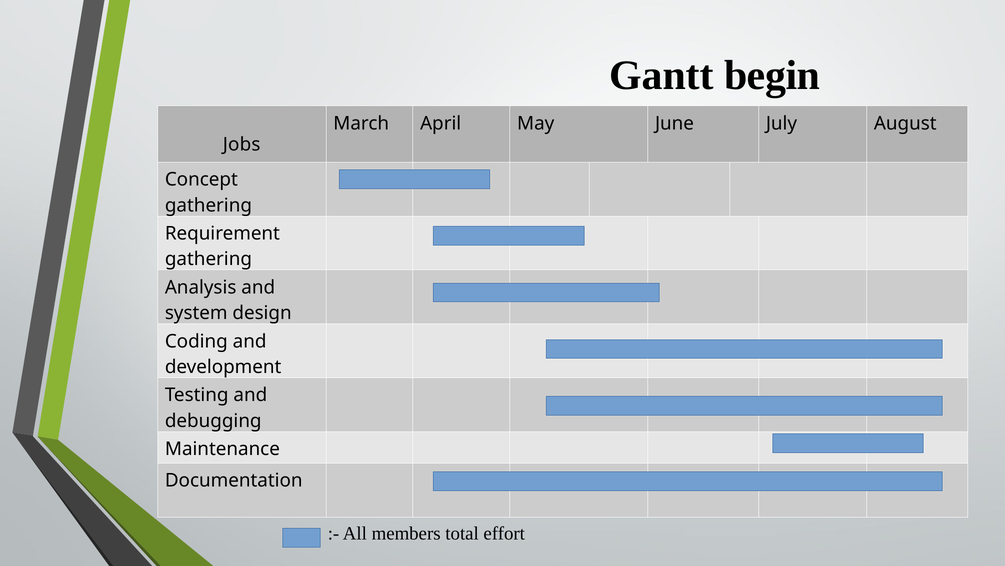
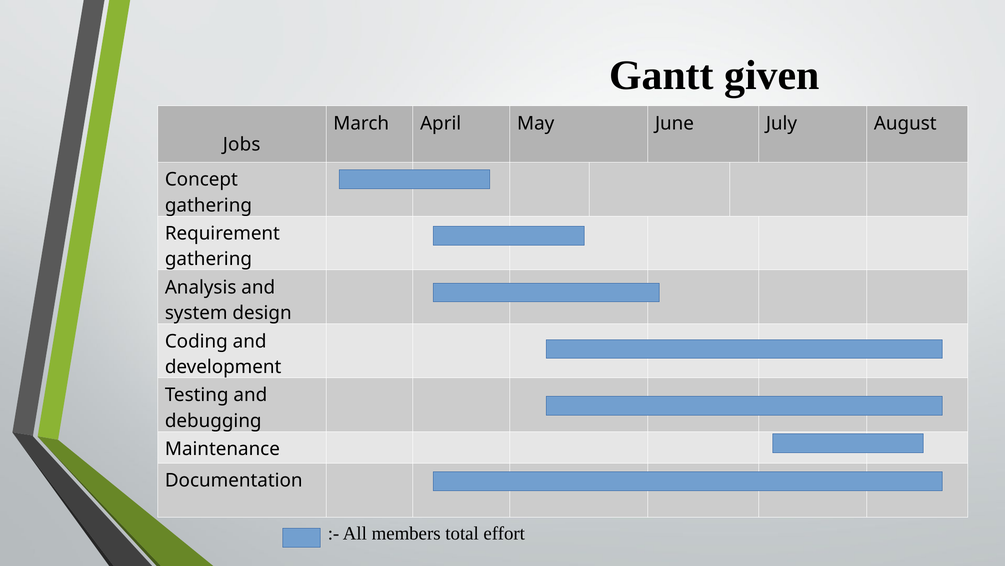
begin: begin -> given (772, 75)
